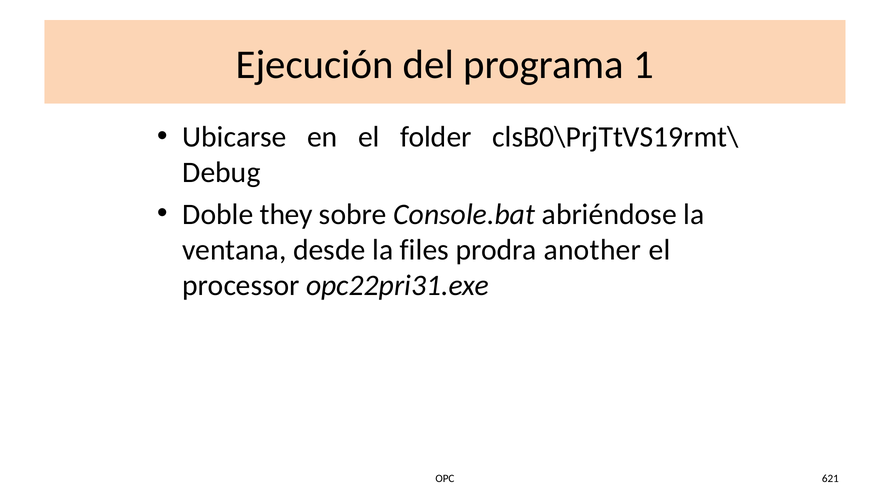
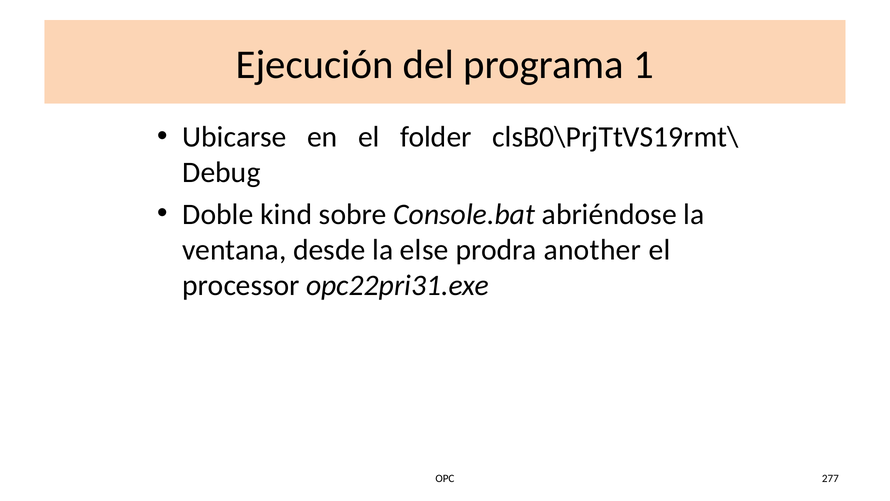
they: they -> kind (286, 214)
files: files -> else (424, 250)
621: 621 -> 277 (830, 478)
